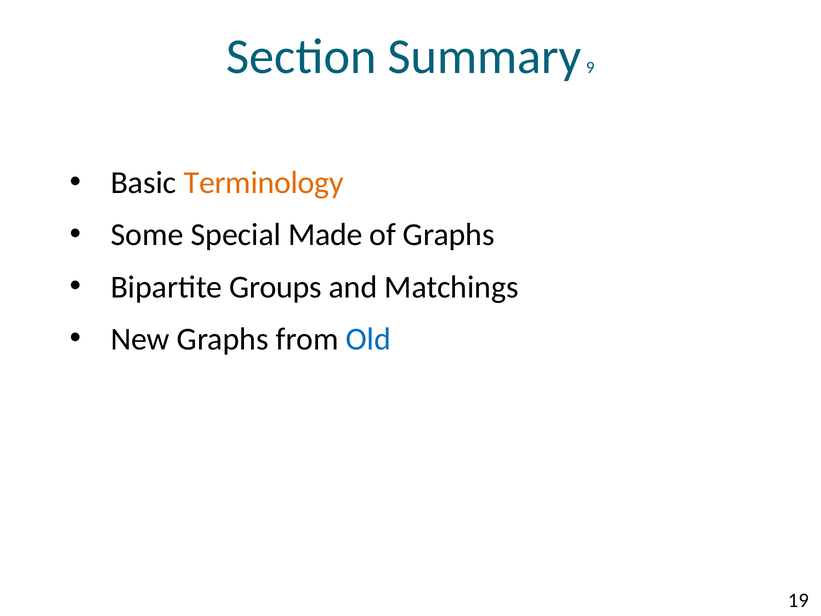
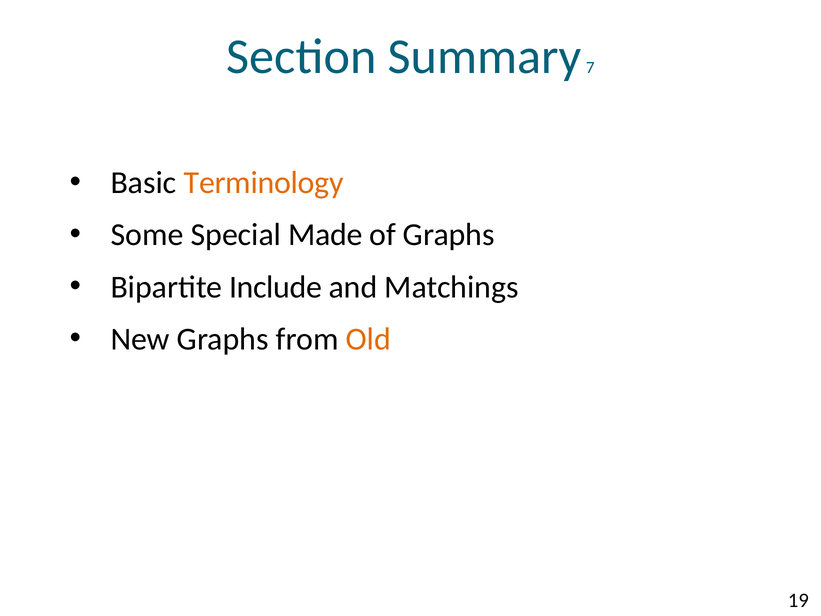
9: 9 -> 7 (590, 68)
Groups: Groups -> Include (276, 287)
Old colour: blue -> orange (368, 339)
